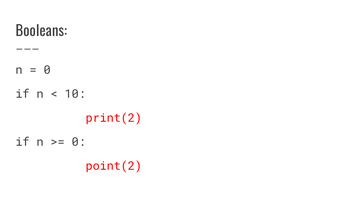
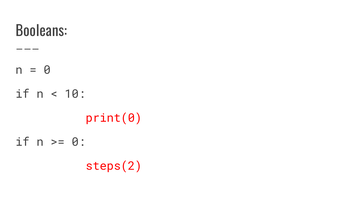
print(2: print(2 -> print(0 (114, 118)
point(2: point(2 -> steps(2 (114, 166)
